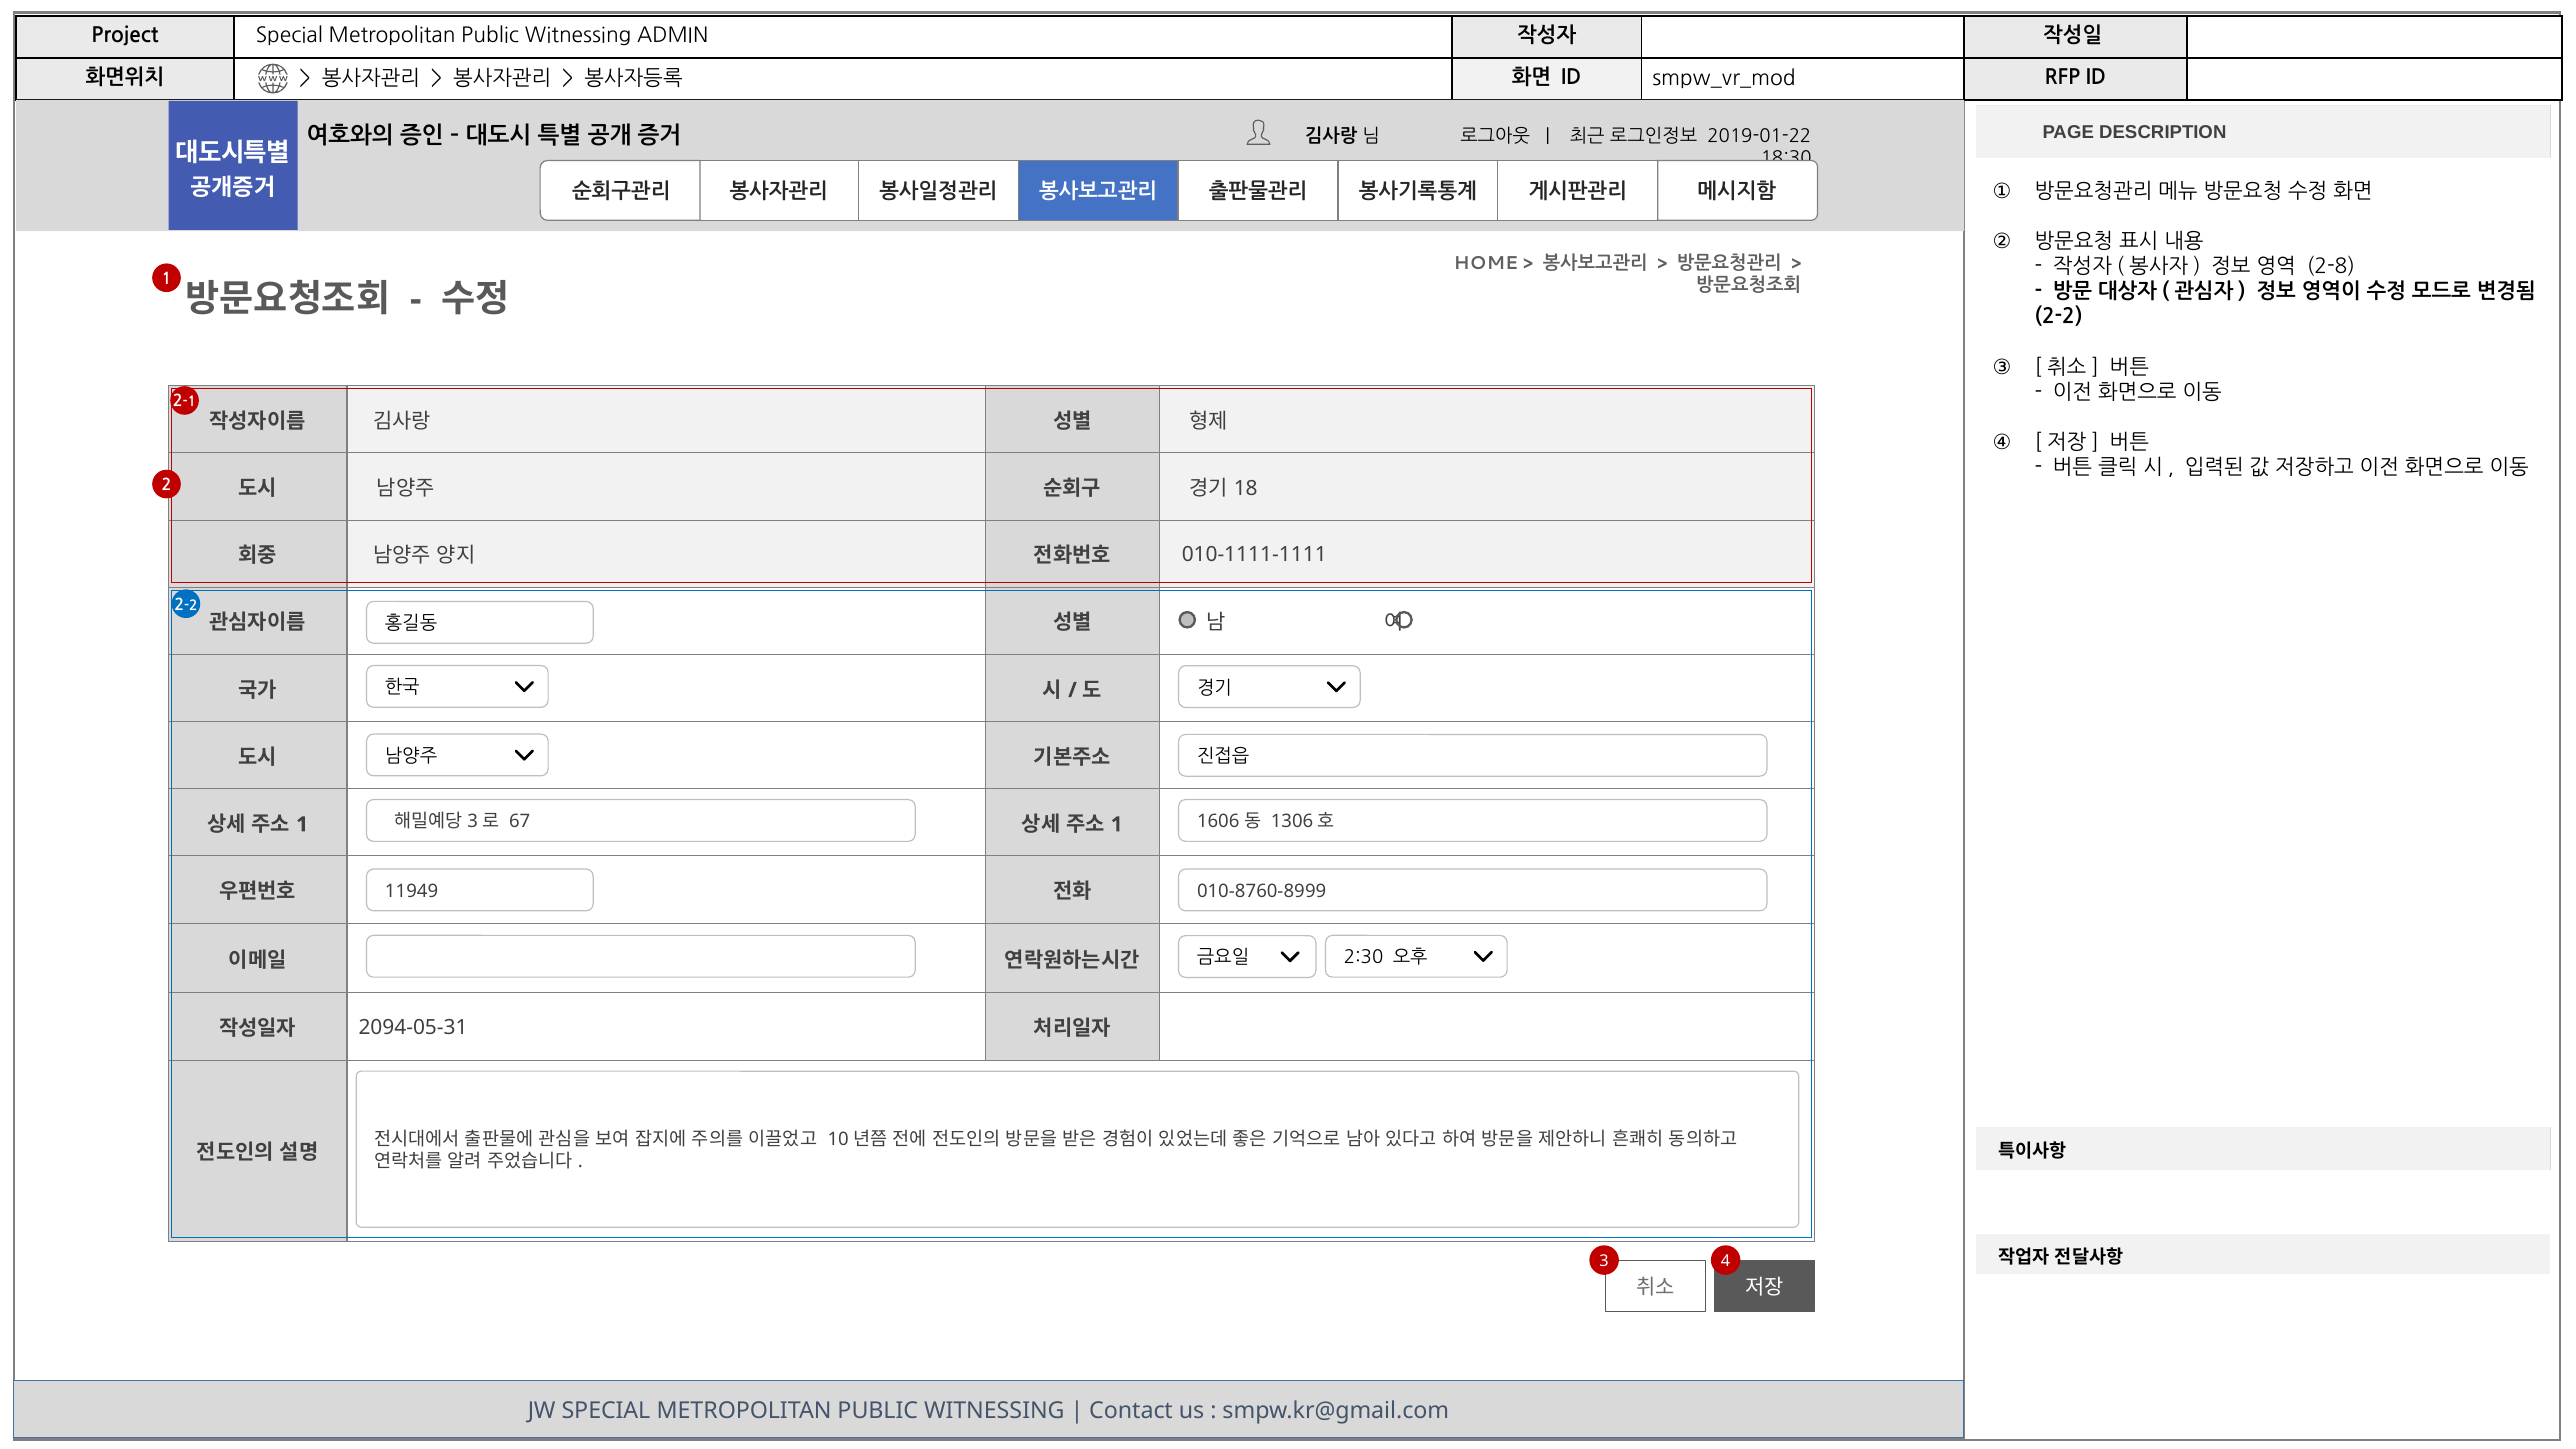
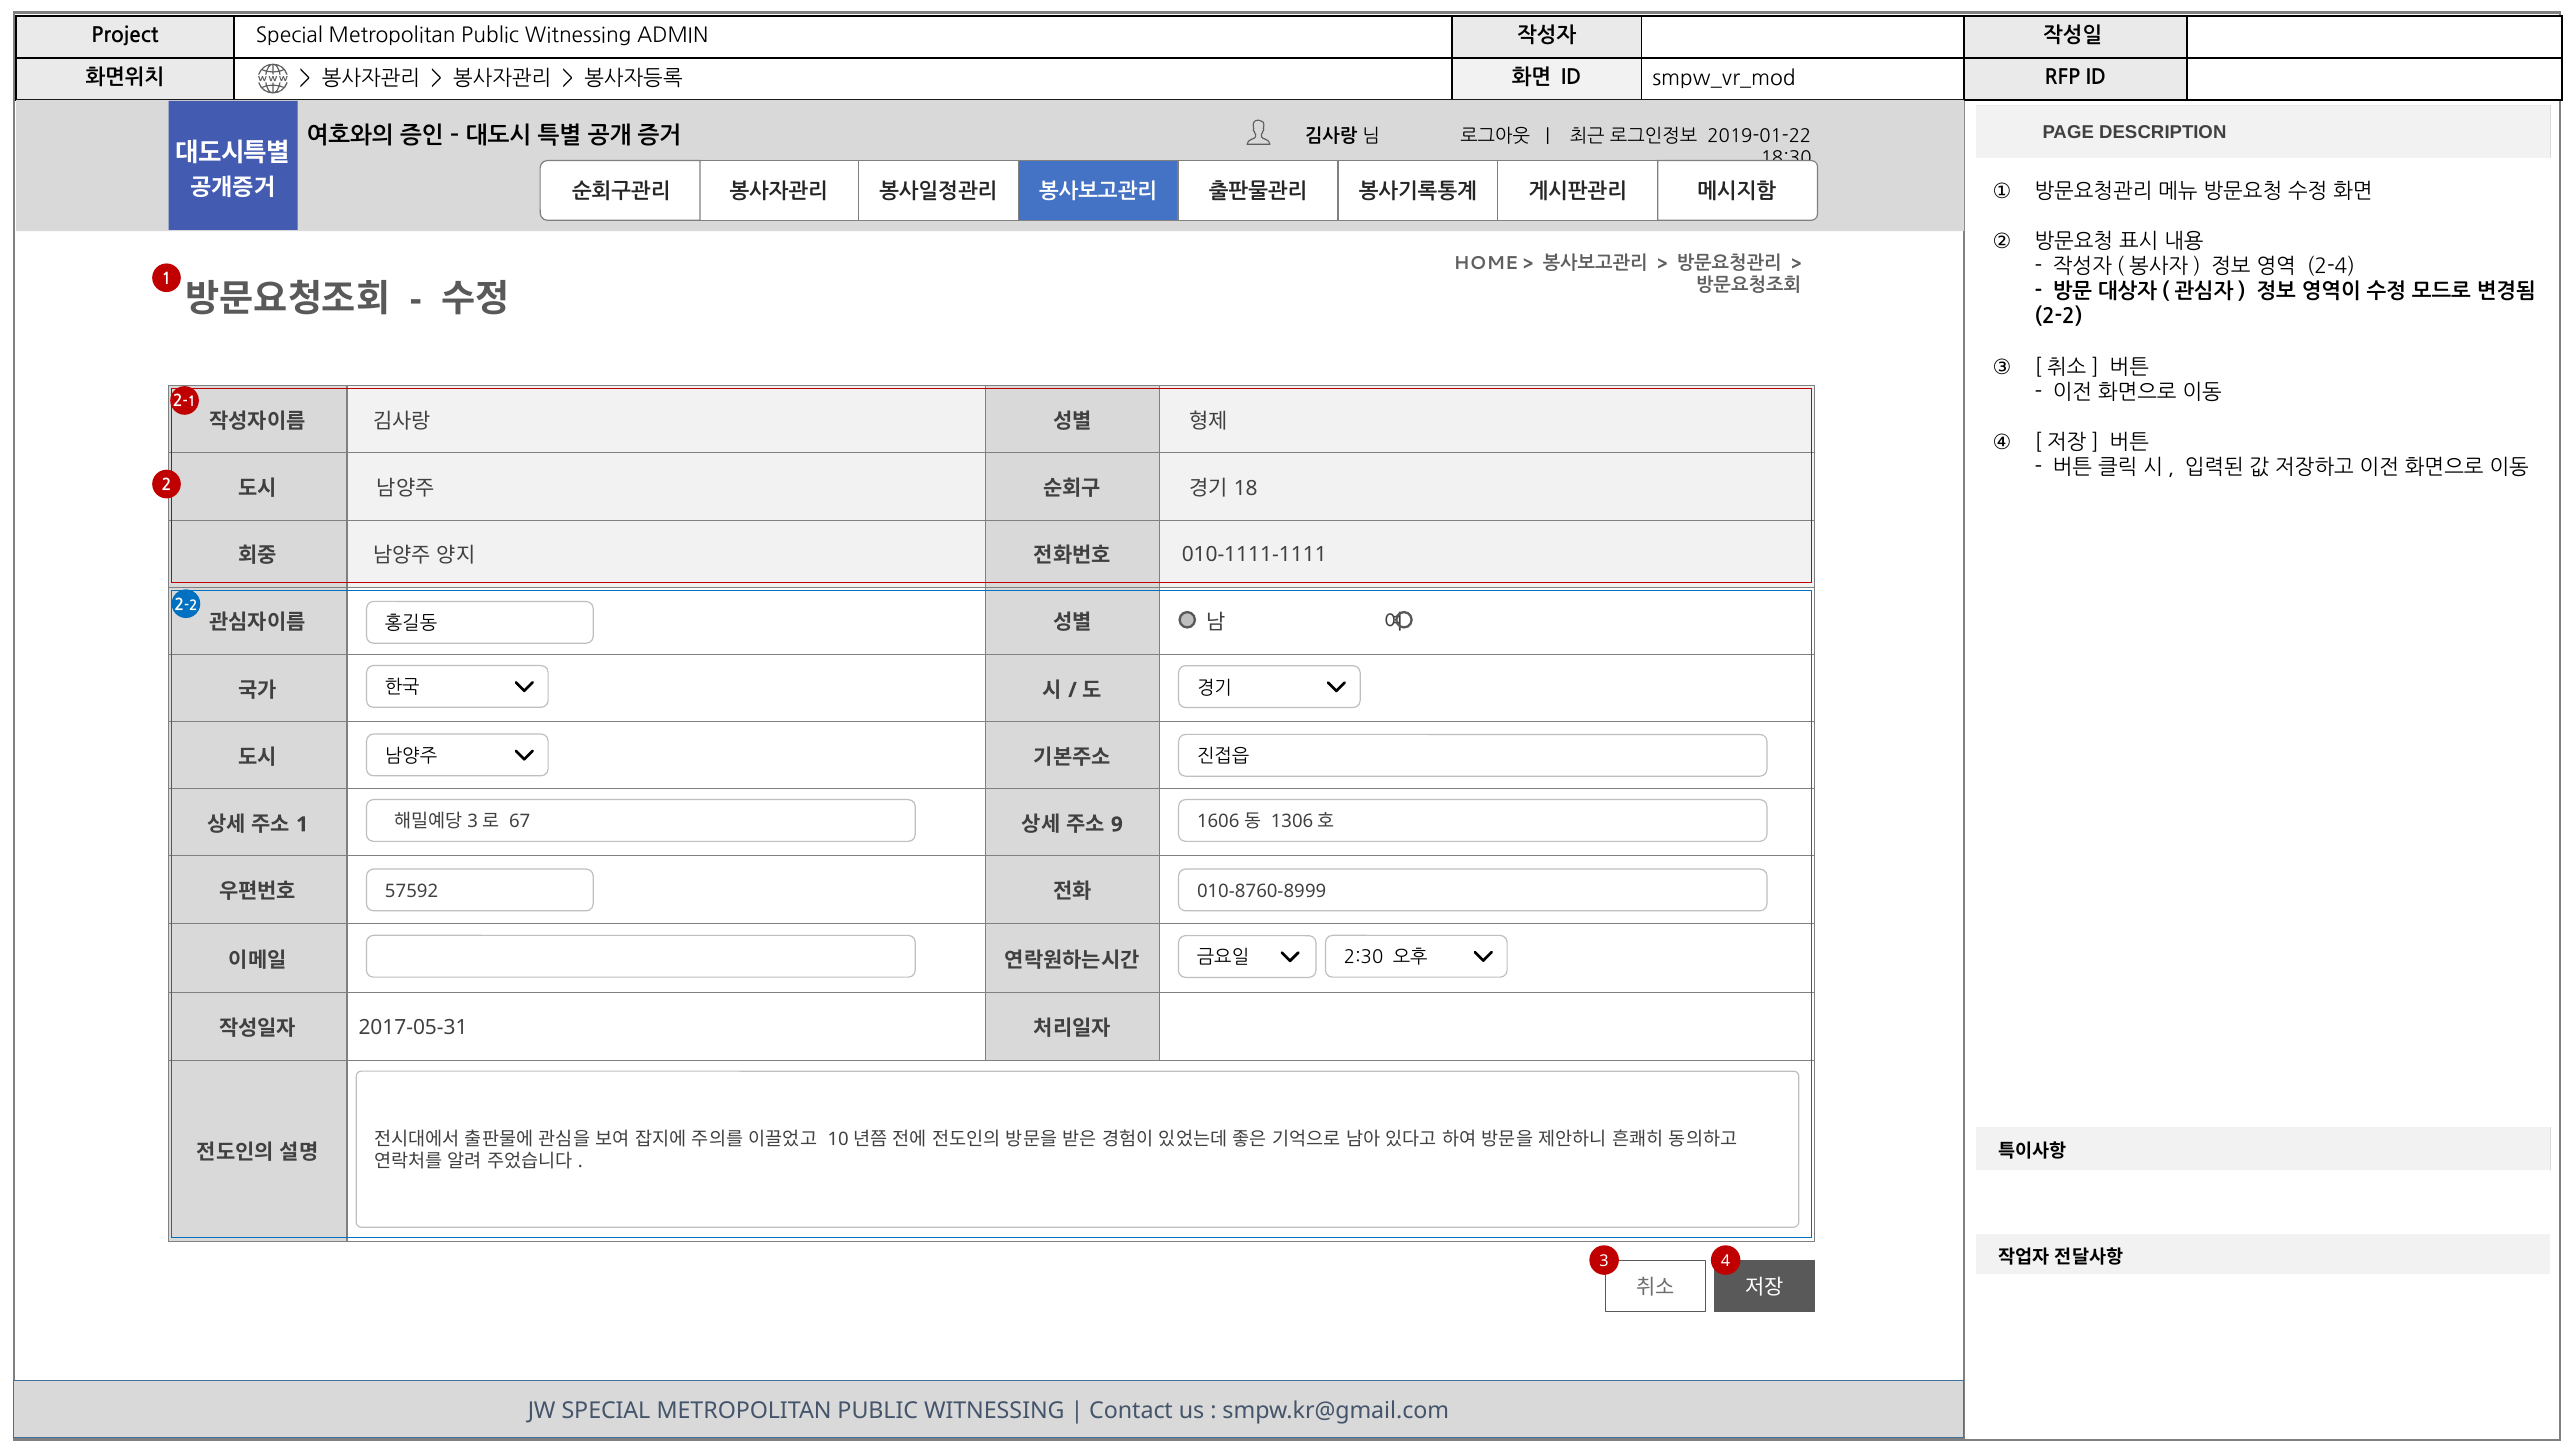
2-8: 2-8 -> 2-4 (2331, 267)
1: 1 -> 9 (1117, 825)
11949: 11949 -> 57592 (412, 891)
2094-05-31: 2094-05-31 -> 2017-05-31 (413, 1028)
